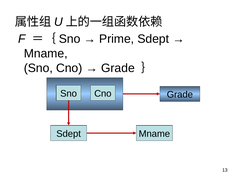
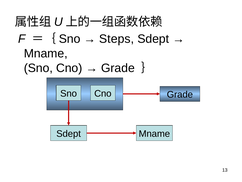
Prime: Prime -> Steps (117, 39)
